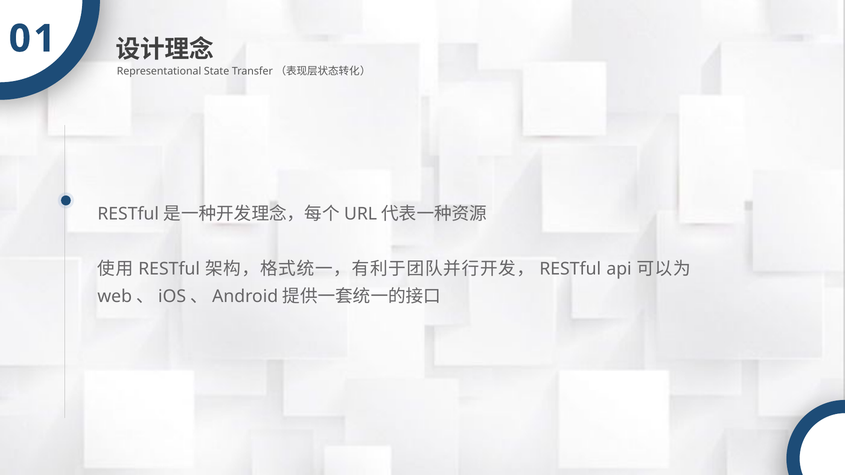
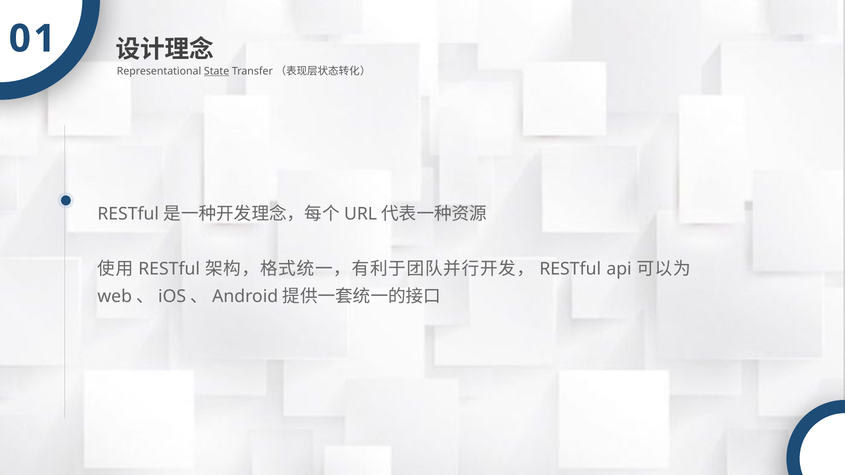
State underline: none -> present (217, 71)
